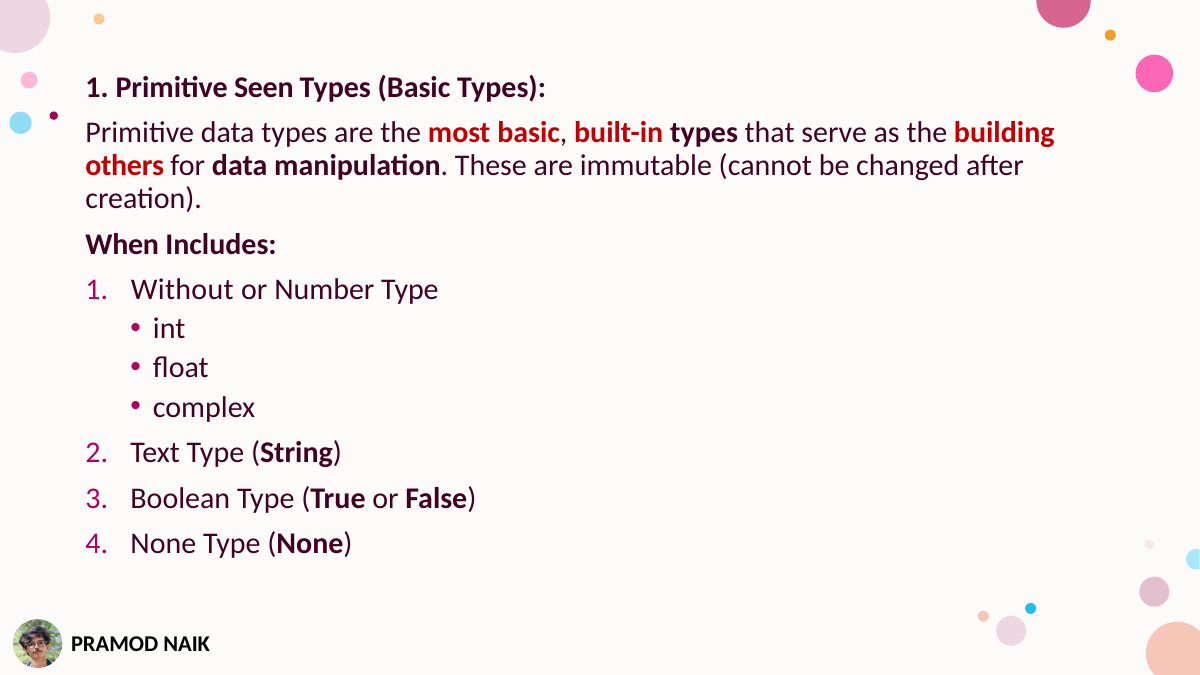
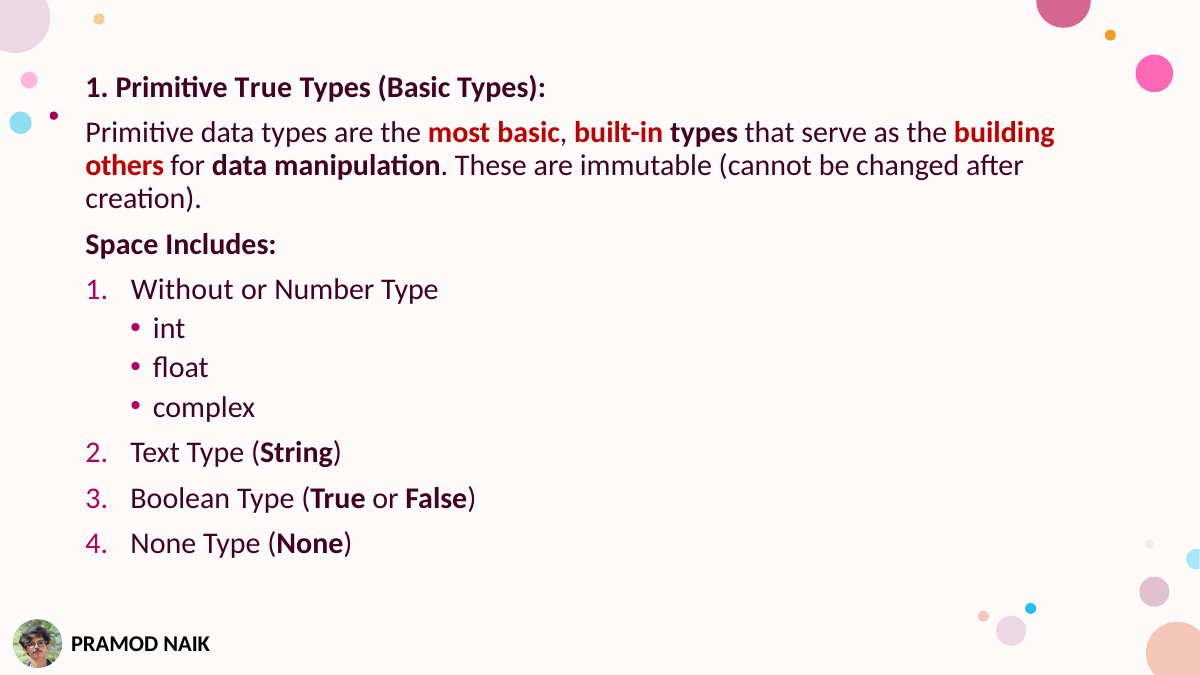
Primitive Seen: Seen -> True (264, 87)
When: When -> Space (122, 244)
